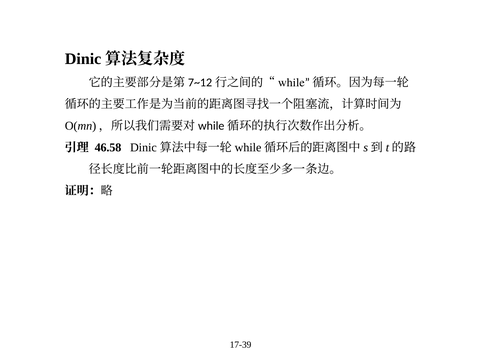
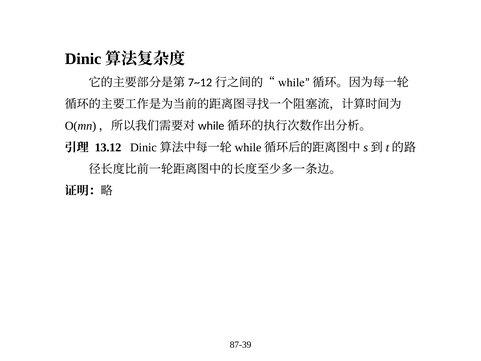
46.58: 46.58 -> 13.12 (108, 147)
17-39: 17-39 -> 87-39 (241, 345)
